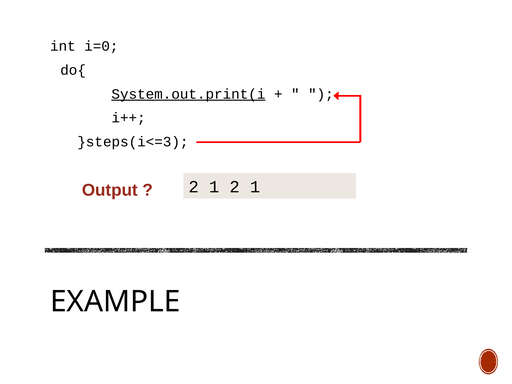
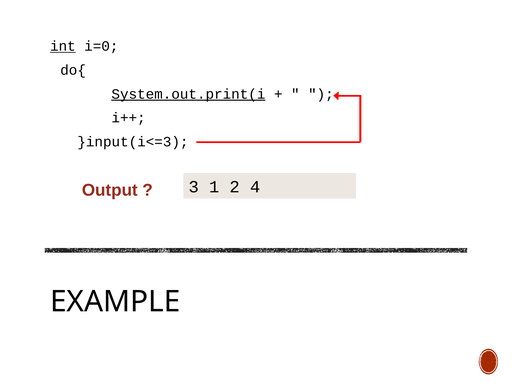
int underline: none -> present (63, 46)
}steps(i<=3: }steps(i<=3 -> }input(i<=3 (133, 142)
2: 2 -> 3 (194, 187)
1 2 1: 1 -> 4 (255, 187)
